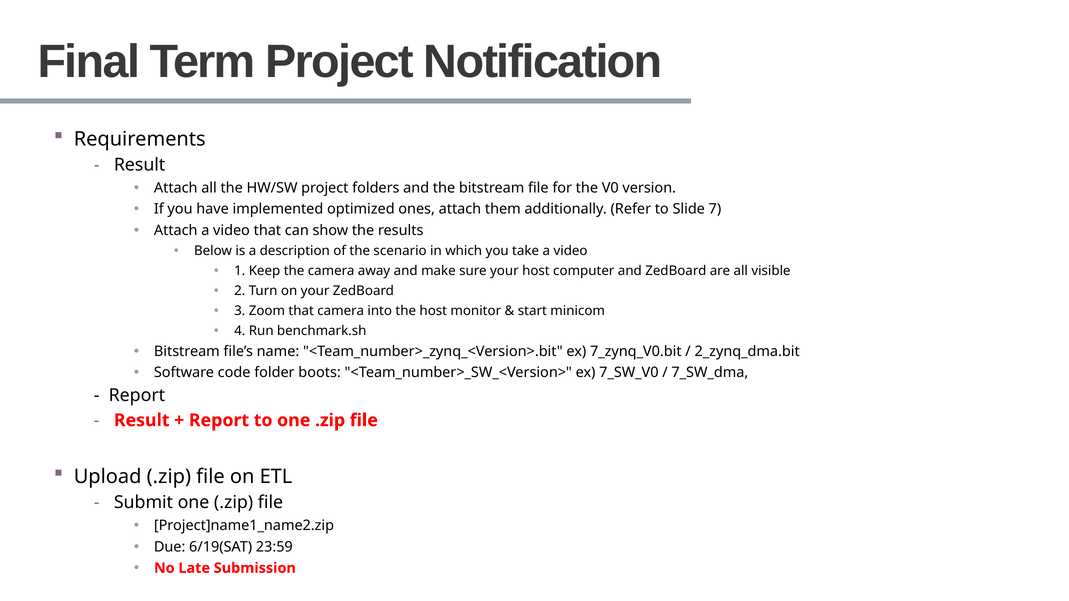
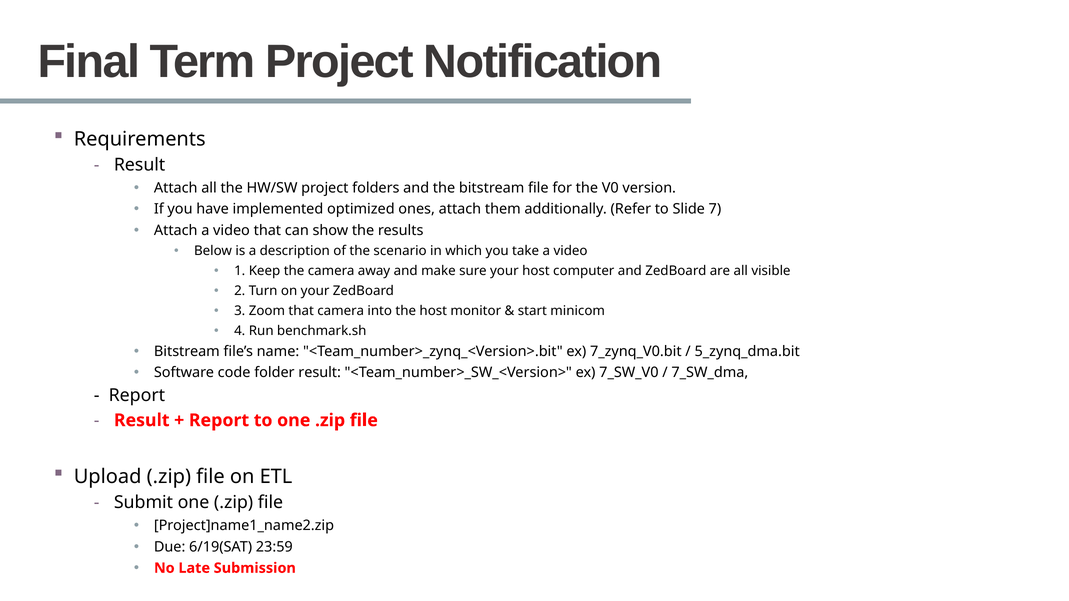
2_zynq_dma.bit: 2_zynq_dma.bit -> 5_zynq_dma.bit (747, 352)
folder boots: boots -> result (320, 373)
